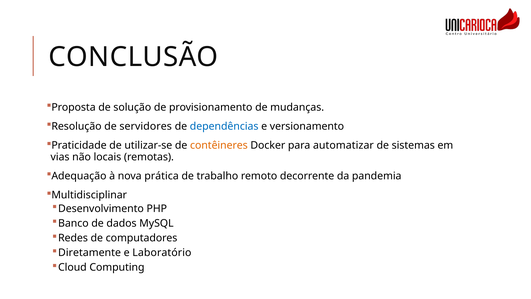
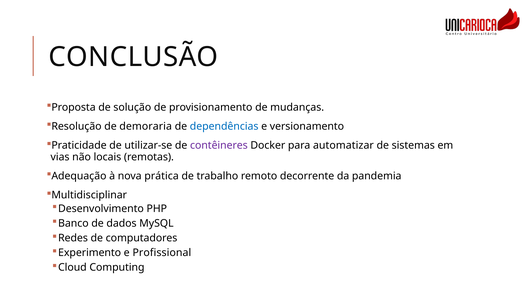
servidores: servidores -> demoraria (146, 126)
contêineres colour: orange -> purple (219, 145)
Diretamente: Diretamente -> Experimento (90, 253)
Laboratório: Laboratório -> Profissional (162, 253)
